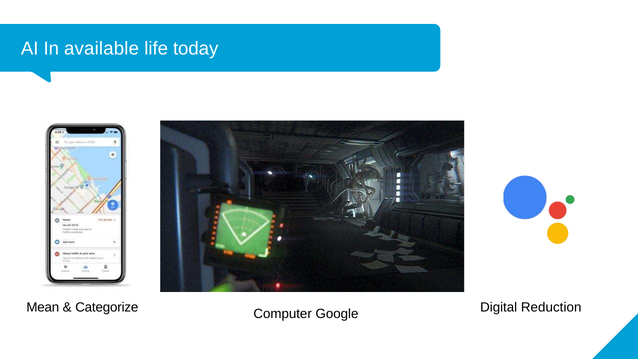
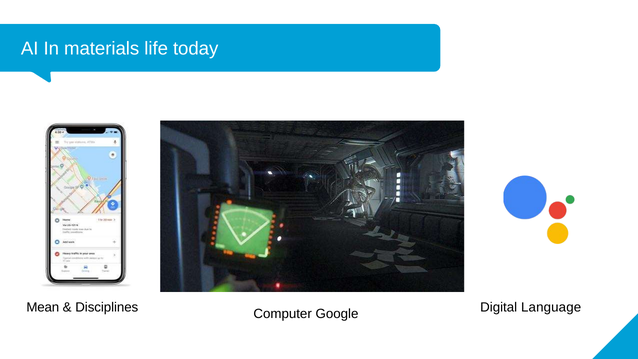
available: available -> materials (102, 49)
Categorize: Categorize -> Disciplines (107, 307)
Reduction: Reduction -> Language (551, 307)
